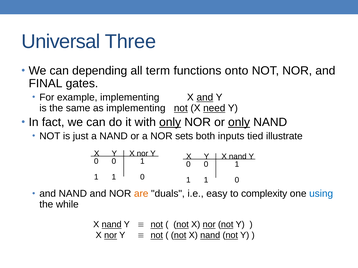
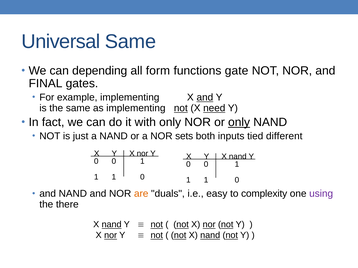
Universal Three: Three -> Same (130, 42)
term: term -> form (158, 71)
onto: onto -> gate (237, 71)
only underline: present -> none (170, 122)
illustrate: illustrate -> different (284, 136)
using colour: blue -> purple (321, 194)
while: while -> there (67, 205)
